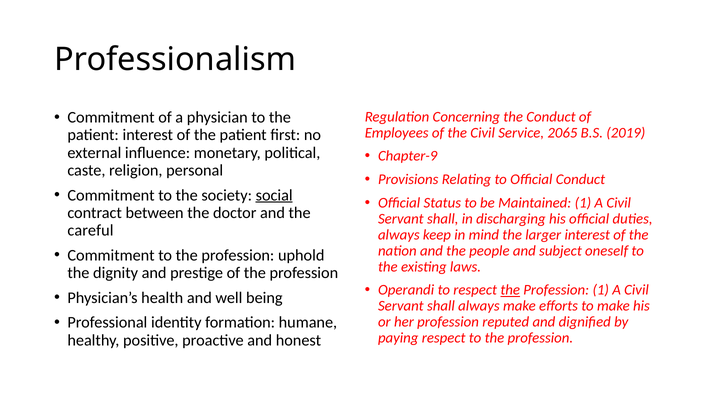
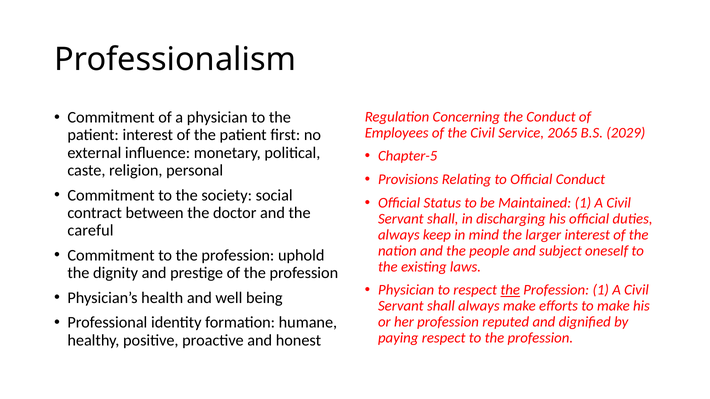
2019: 2019 -> 2029 (626, 133)
Chapter-9: Chapter-9 -> Chapter-5 (408, 156)
social underline: present -> none (274, 195)
Operandi: Operandi -> Physician (406, 290)
